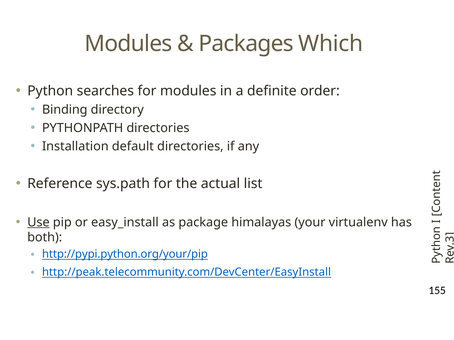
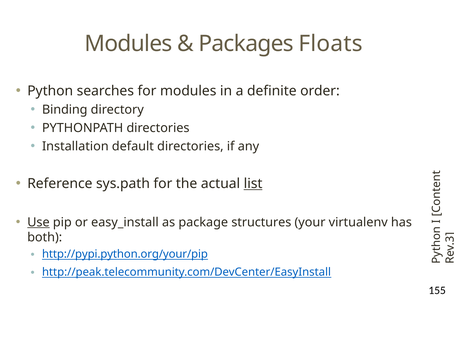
Which: Which -> Floats (331, 44)
list underline: none -> present (253, 184)
himalayas: himalayas -> structures (261, 223)
